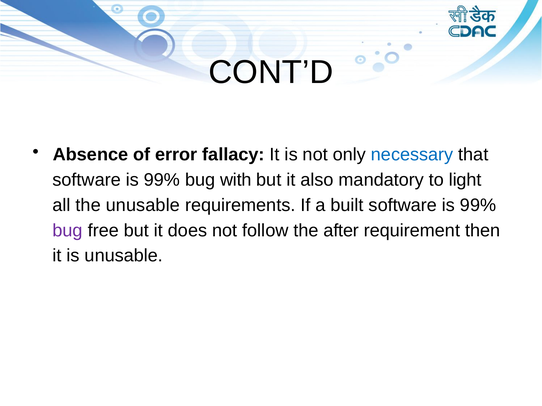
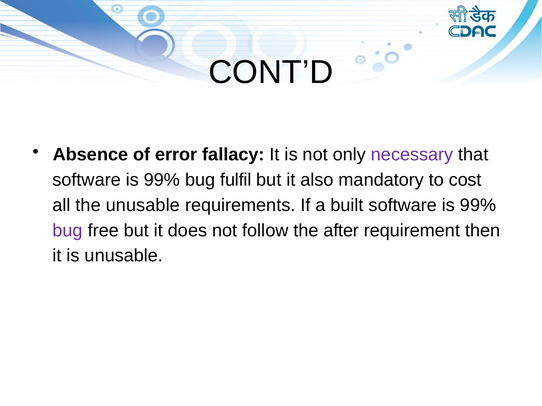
necessary colour: blue -> purple (412, 155)
with: with -> fulfil (236, 180)
light: light -> cost (465, 180)
